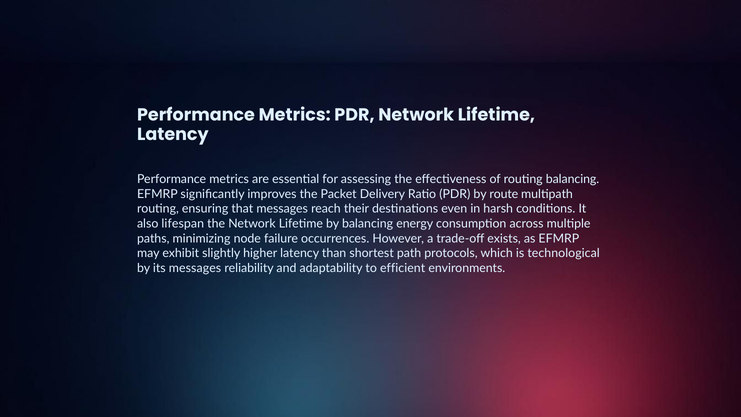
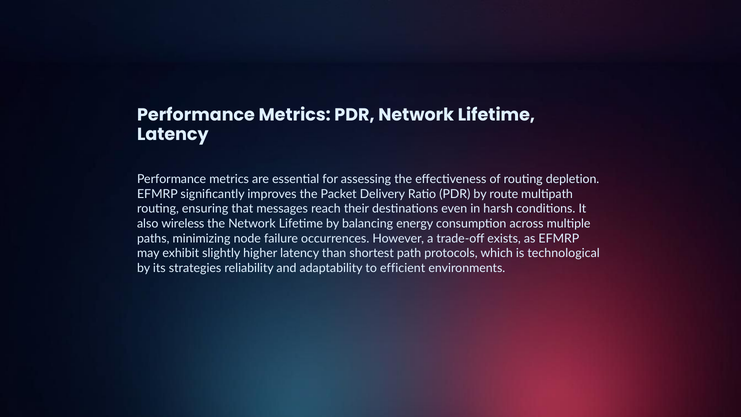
routing balancing: balancing -> depletion (573, 179)
lifespan: lifespan -> wireless (183, 224)
its messages: messages -> strategies (195, 268)
